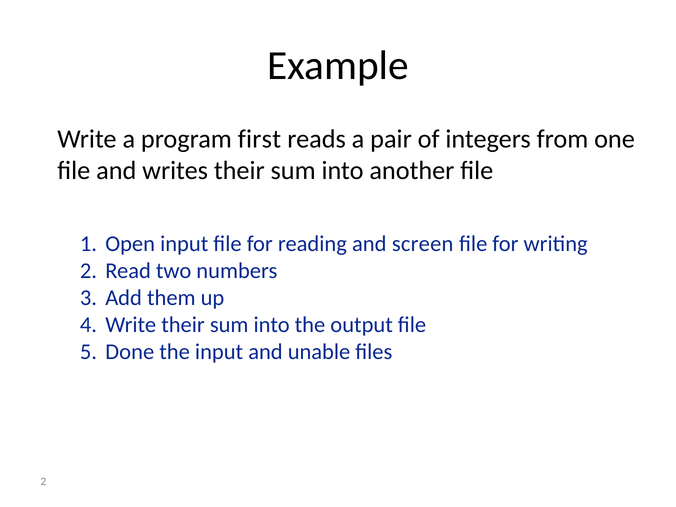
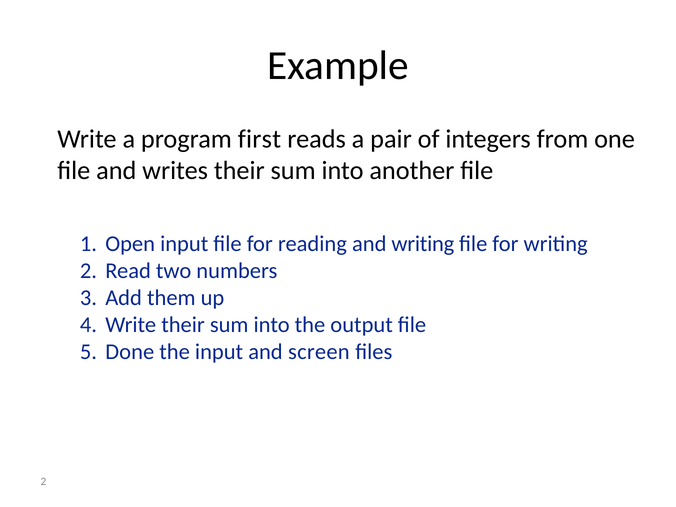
and screen: screen -> writing (423, 244)
unable: unable -> screen (319, 352)
